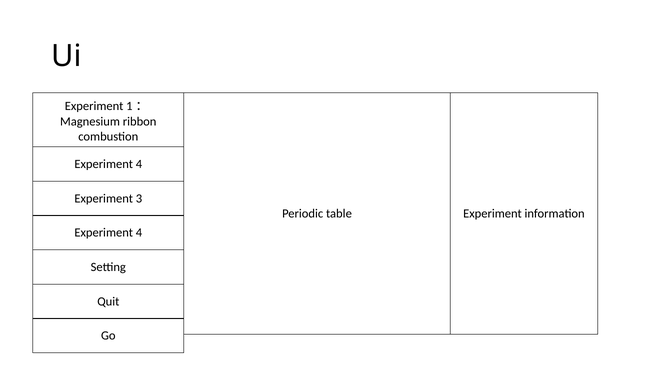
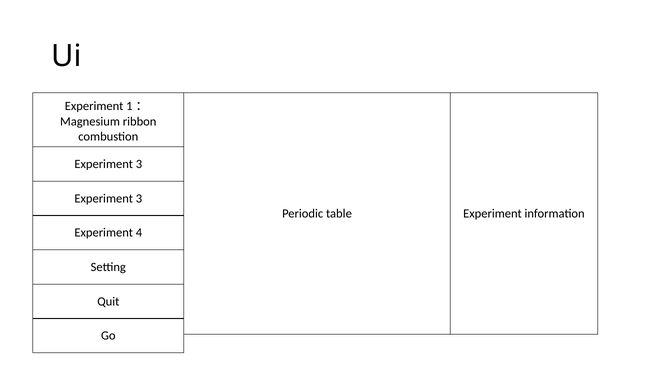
4: 4 -> 3 (139, 164)
